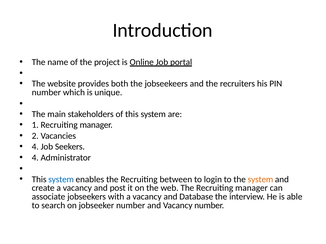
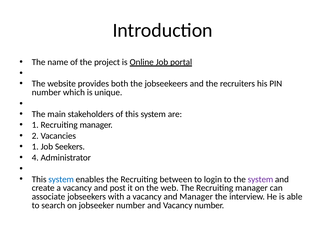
4: 4 -> 1 (35, 147)
system colour: orange -> purple (260, 180)
and Database: Database -> Manager (196, 197)
